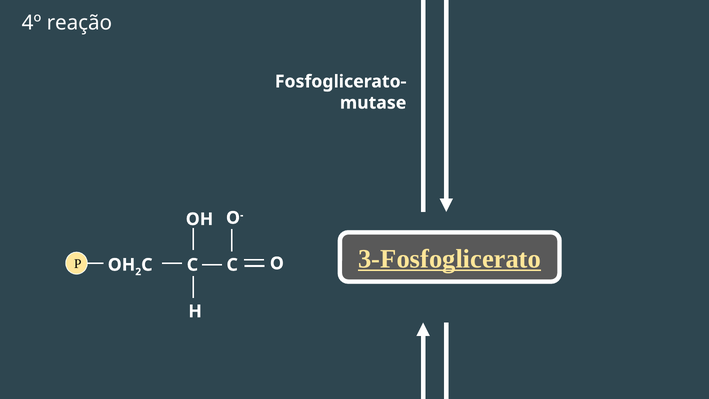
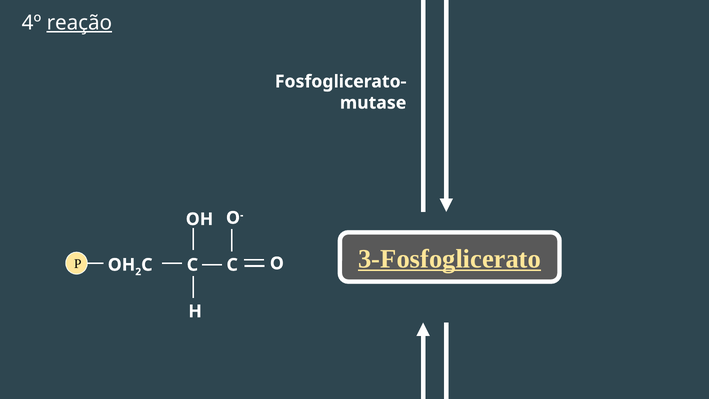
reação underline: none -> present (79, 23)
